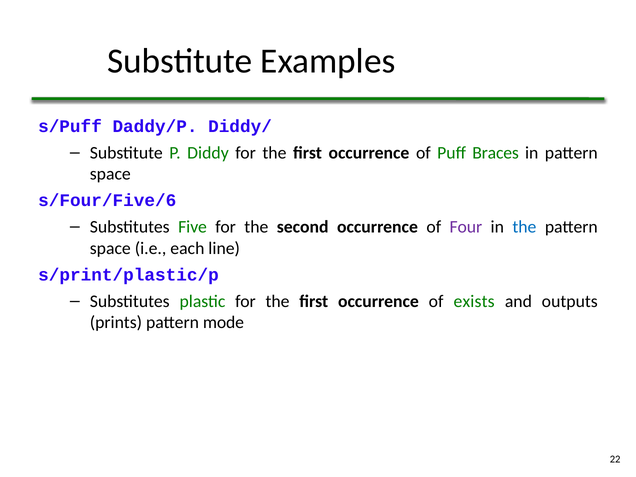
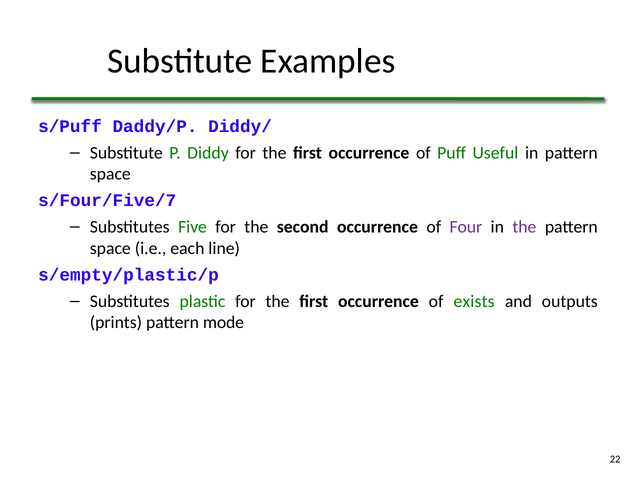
Braces: Braces -> Useful (495, 153)
s/Four/Five/6: s/Four/Five/6 -> s/Four/Five/7 (107, 201)
the colour: blue -> purple (524, 227)
s/print/plastic/p: s/print/plastic/p -> s/empty/plastic/p (128, 275)
